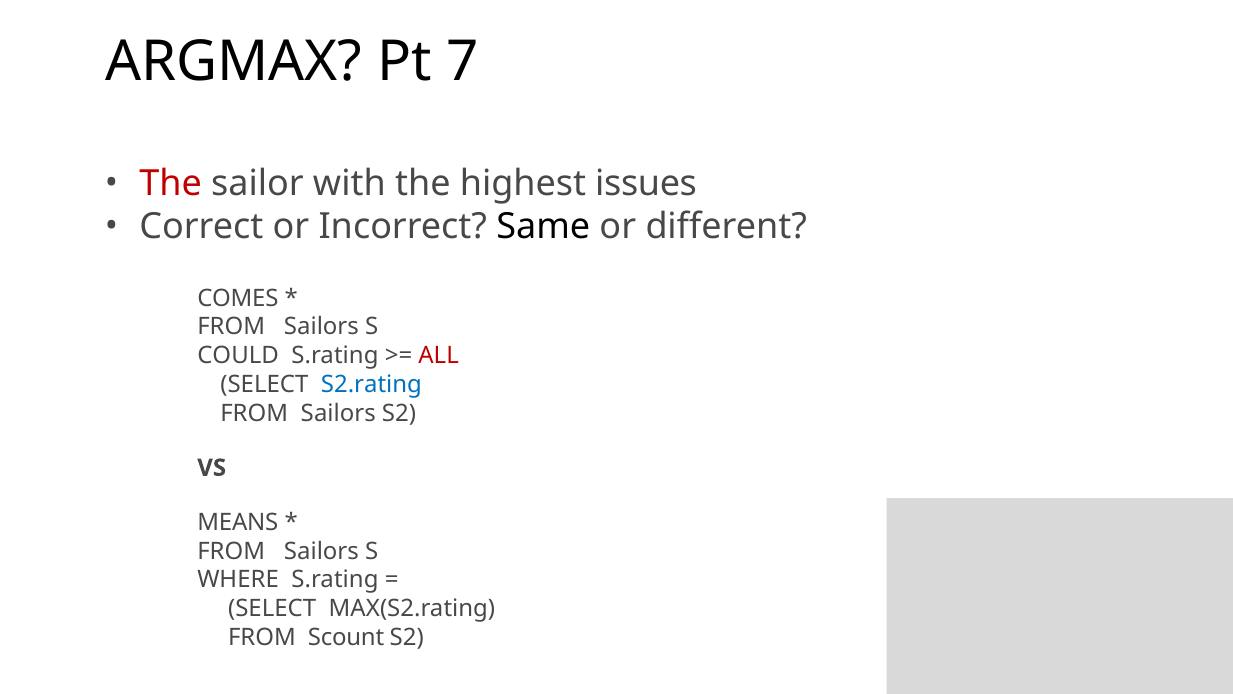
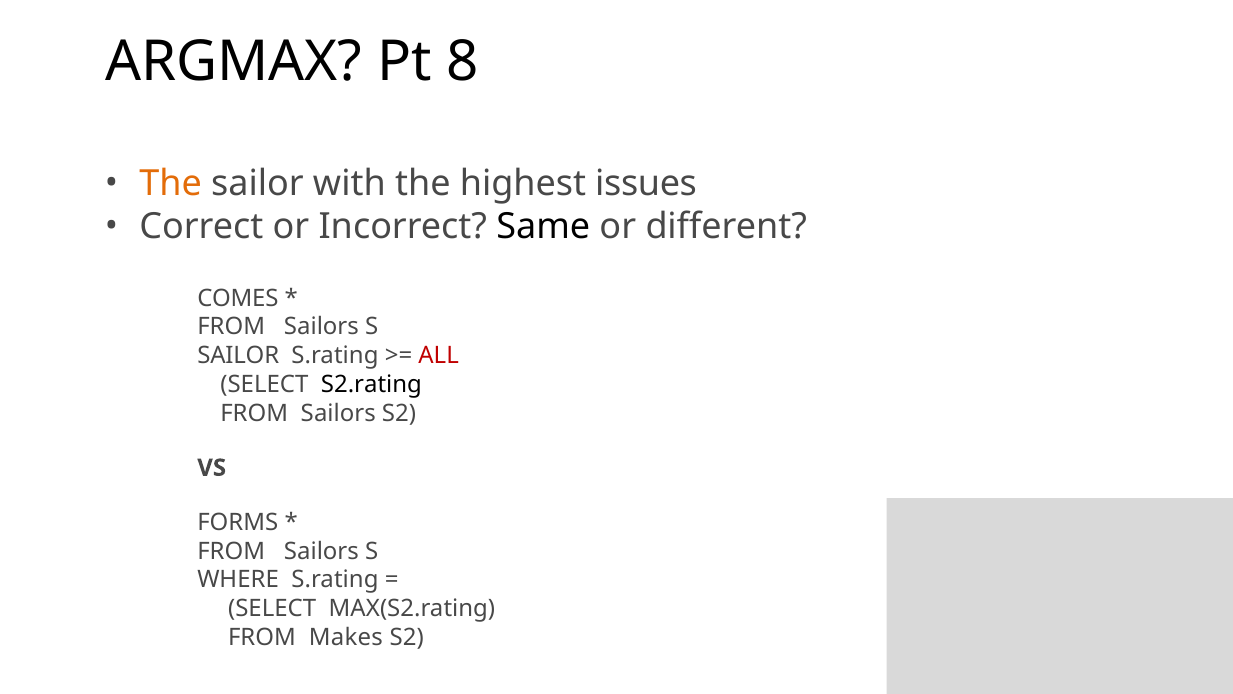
7: 7 -> 8 (462, 62)
The colour: red -> orange (171, 183)
COULD: COULD -> SAILOR (238, 356)
S2.rating colour: blue -> black (371, 384)
MEANS: MEANS -> FORMS (238, 522)
Scount: Scount -> Makes (346, 637)
